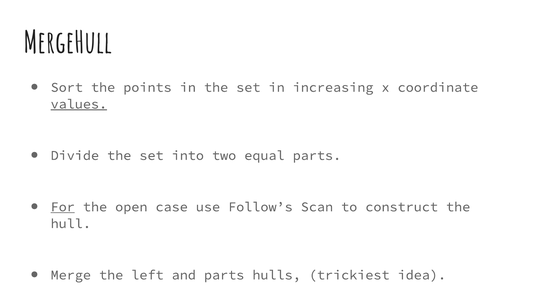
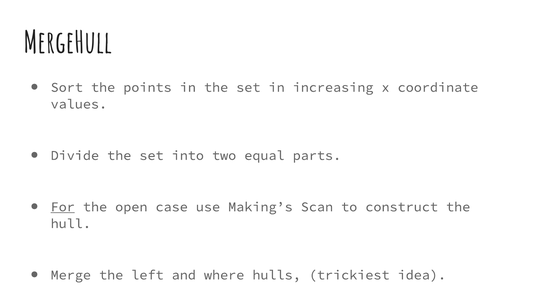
values underline: present -> none (79, 104)
Follow’s: Follow’s -> Making’s (260, 207)
and parts: parts -> where (224, 275)
